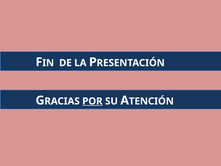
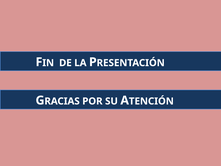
POR underline: present -> none (92, 101)
